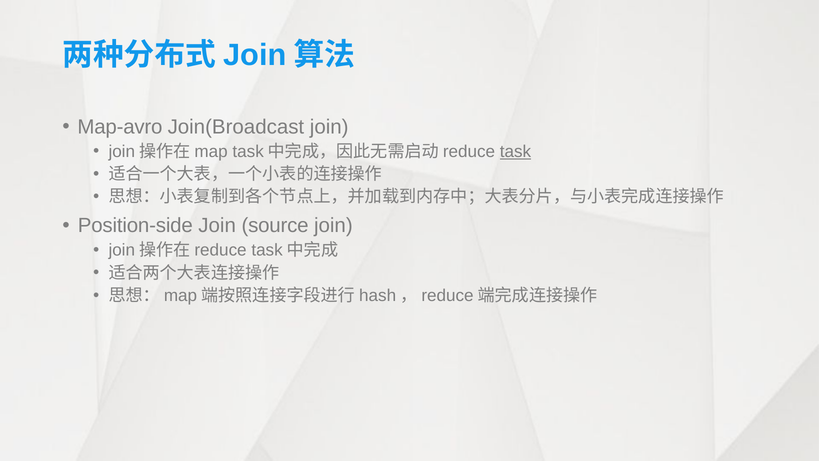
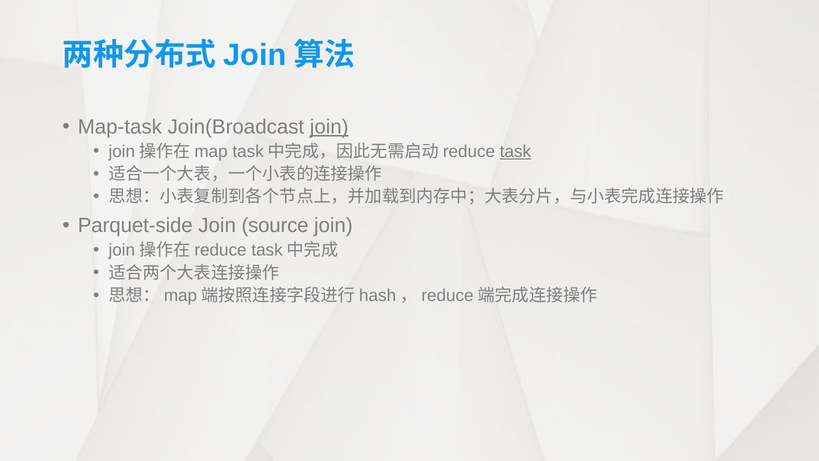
Map-avro: Map-avro -> Map-task (120, 127)
join underline: none -> present (329, 127)
Position-side: Position-side -> Parquet-side (135, 225)
